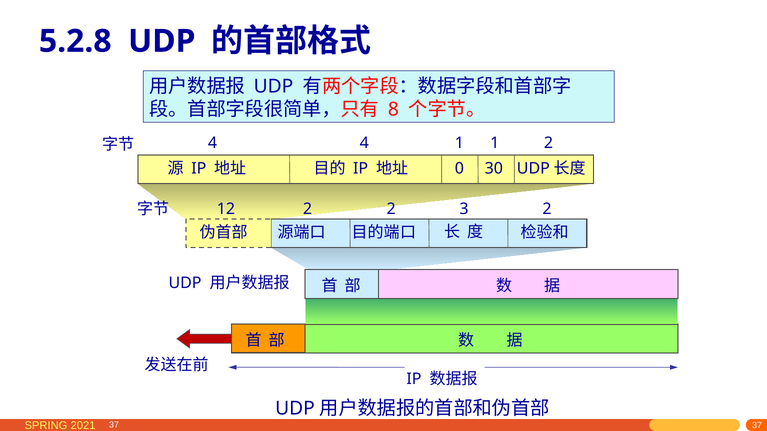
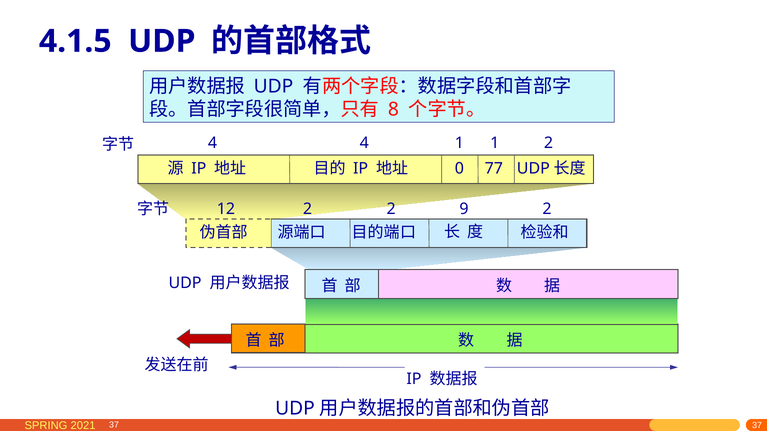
5.2.8: 5.2.8 -> 4.1.5 (75, 41)
30: 30 -> 77 (494, 168)
3: 3 -> 9 (464, 209)
